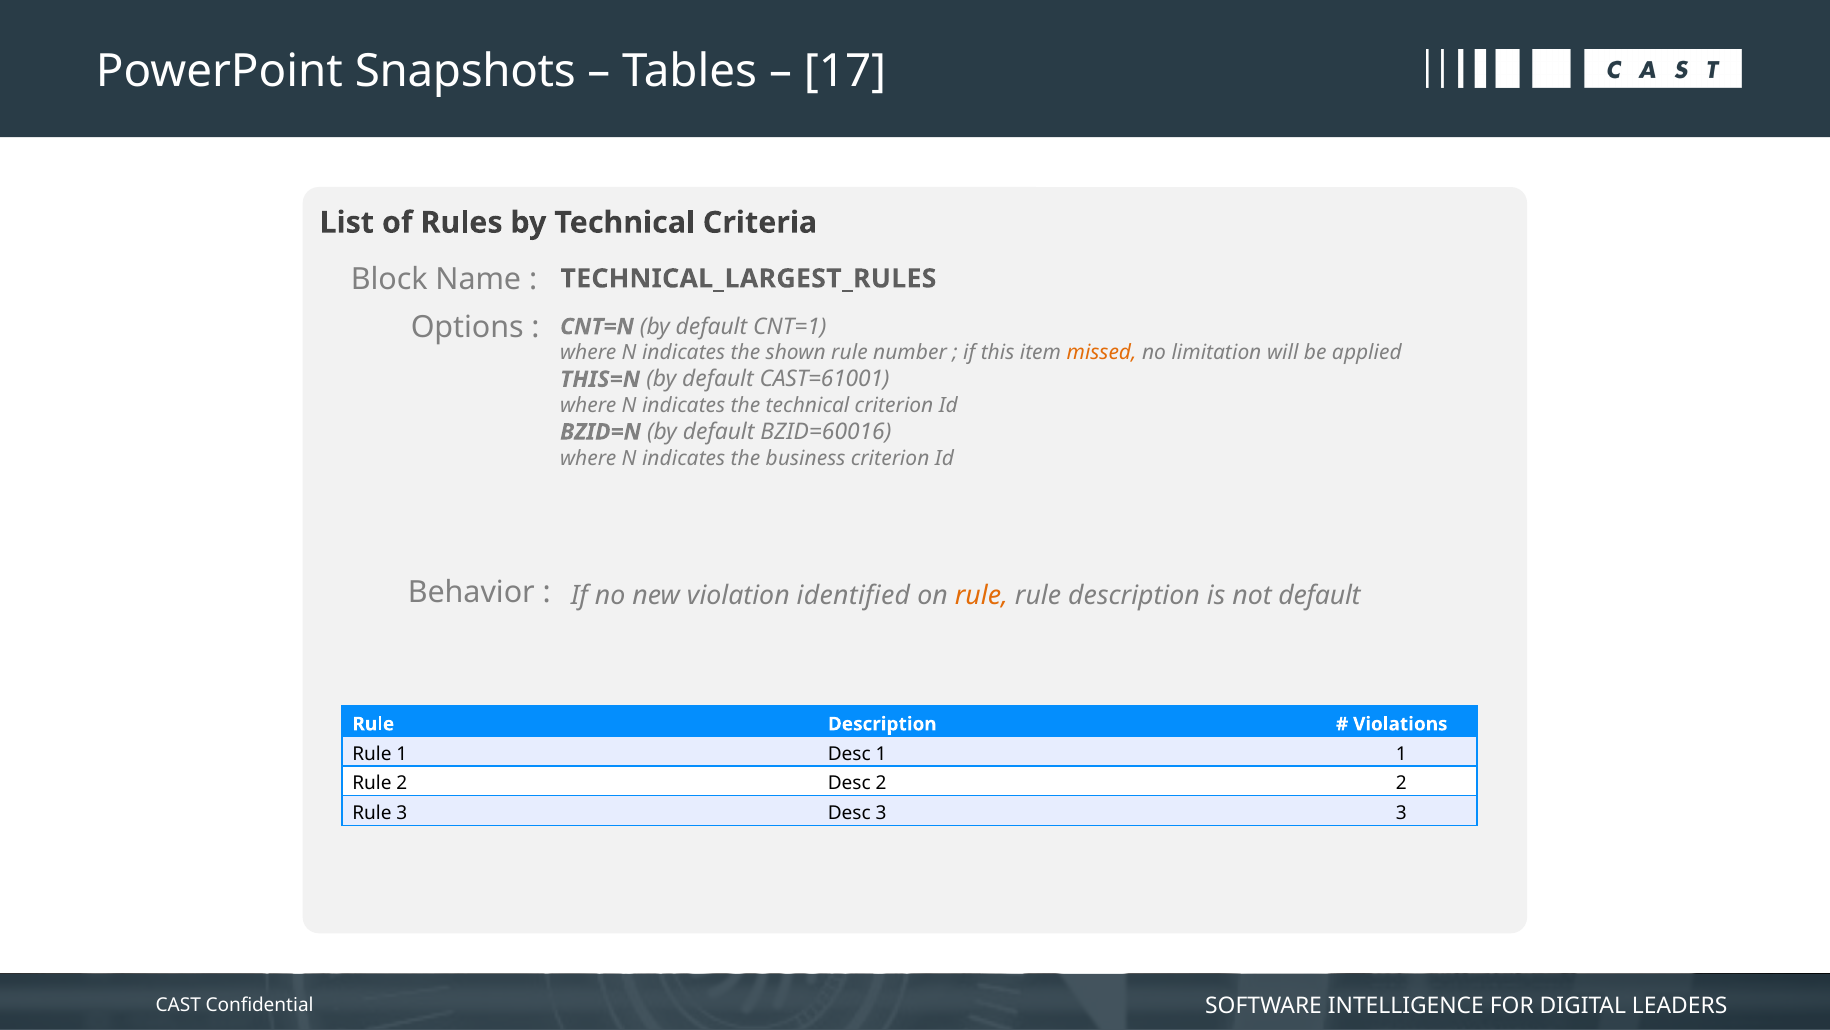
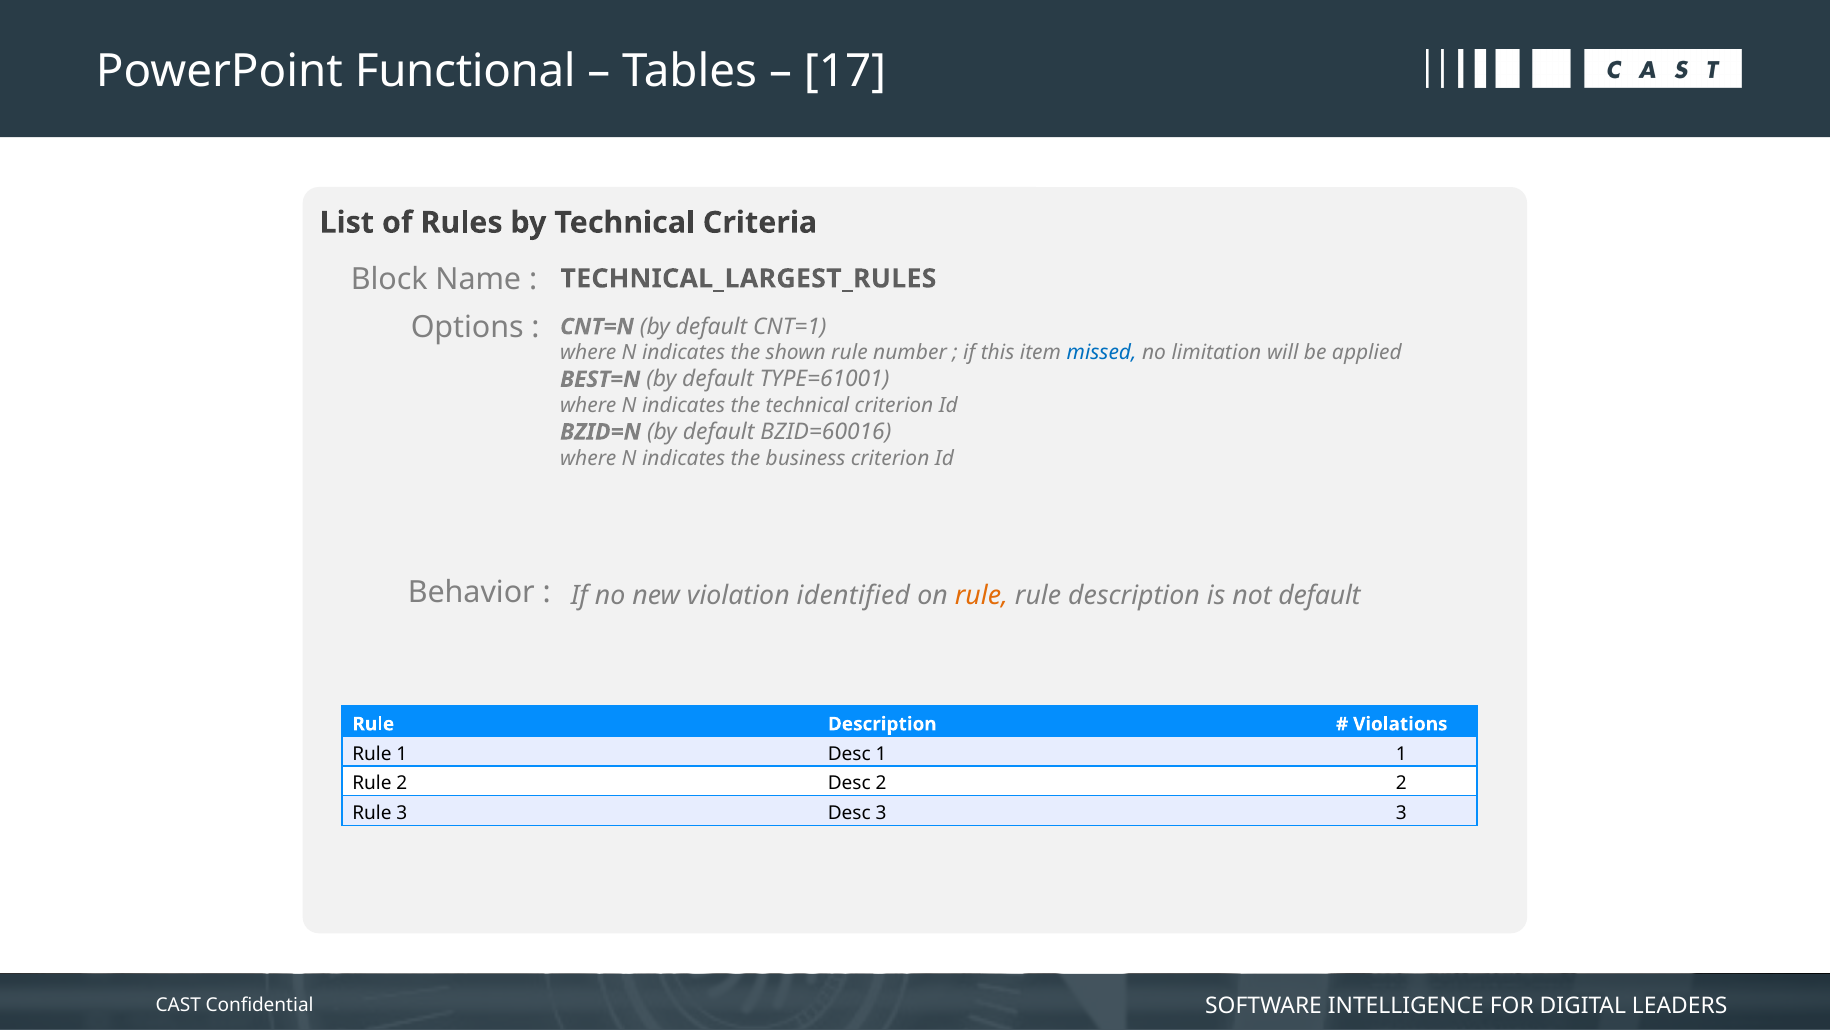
Snapshots: Snapshots -> Functional (465, 71)
missed colour: orange -> blue (1102, 353)
THIS=N: THIS=N -> BEST=N (600, 379)
CAST=61001: CAST=61001 -> TYPE=61001 (824, 379)
